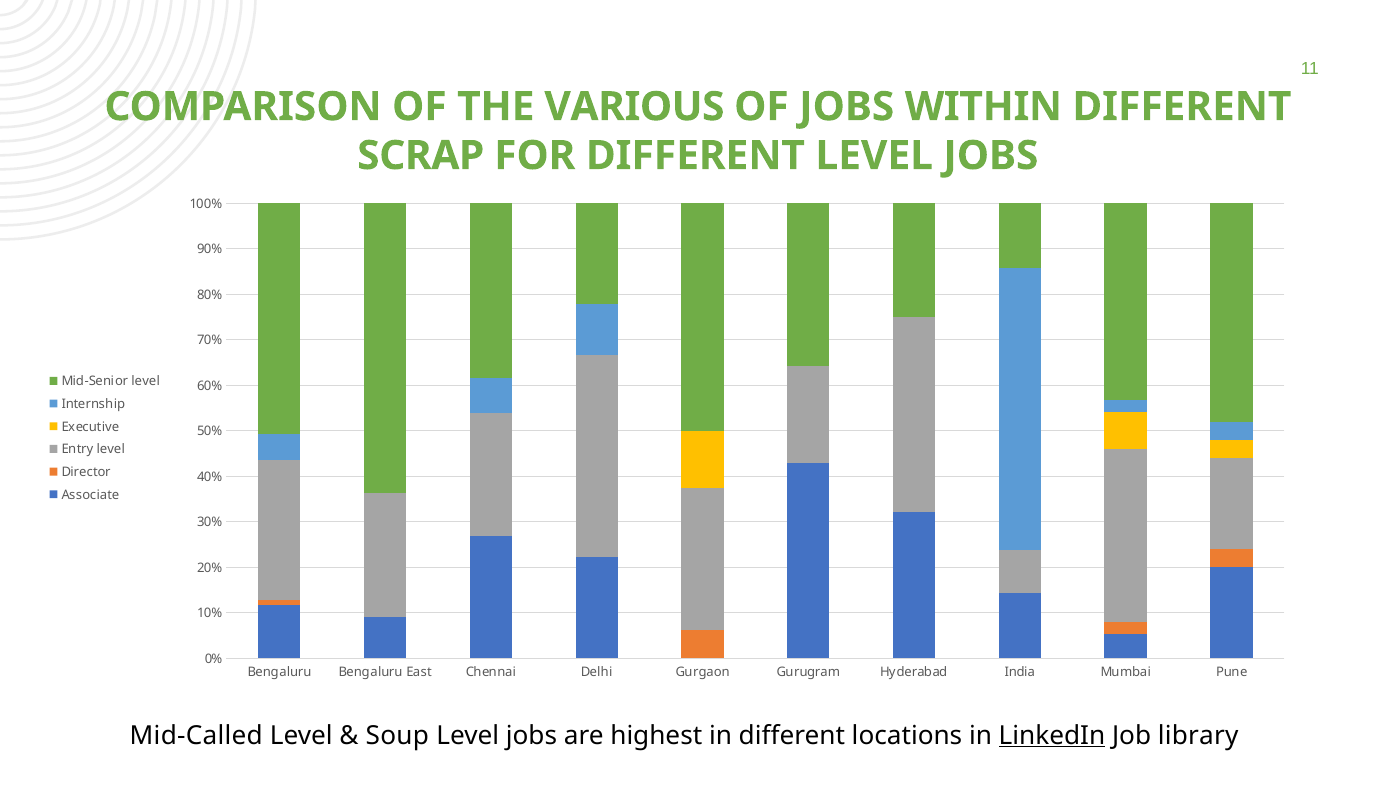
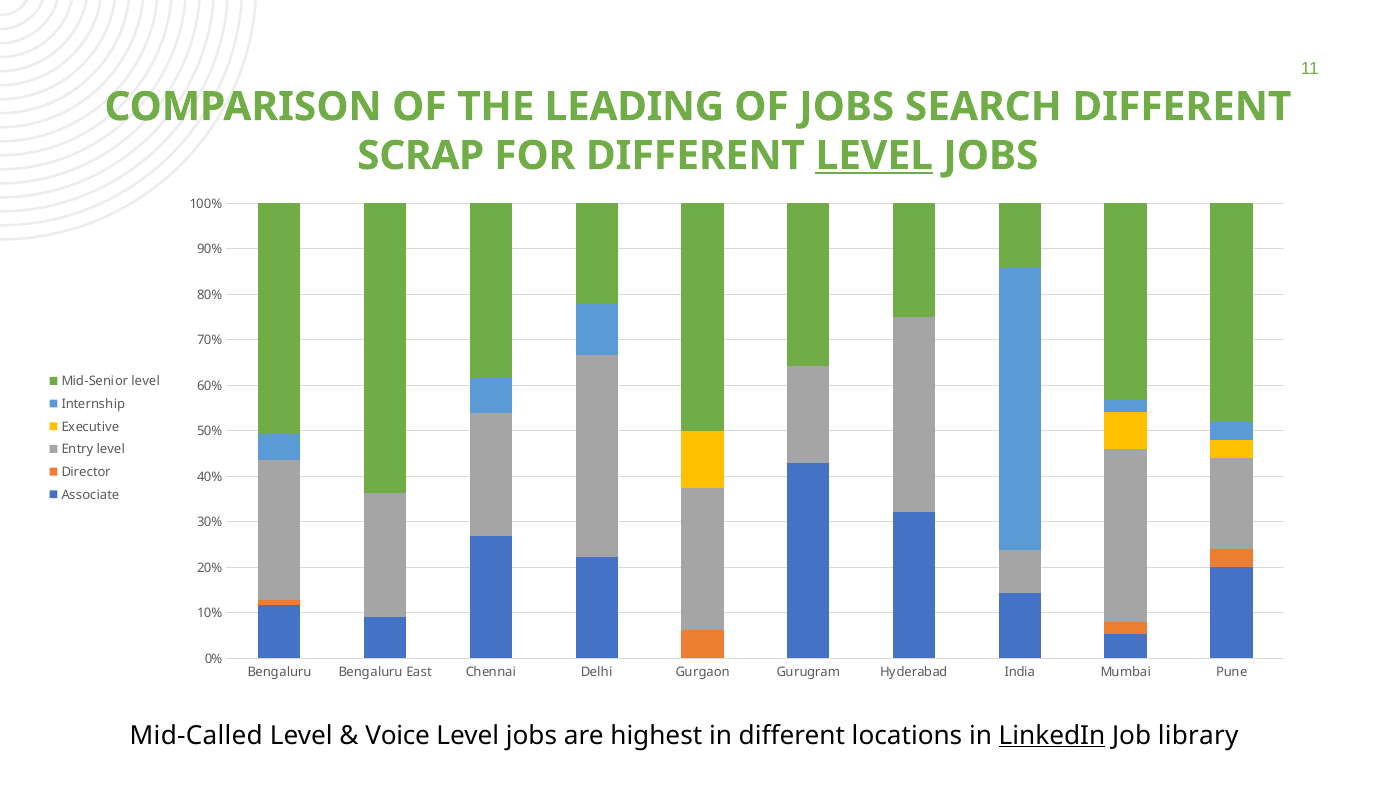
VARIOUS: VARIOUS -> LEADING (634, 107)
WITHIN: WITHIN -> SEARCH (983, 107)
LEVEL underline: none -> present (874, 156)
Soup: Soup -> Voice (398, 736)
